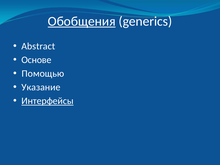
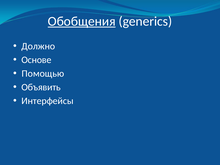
Abstract: Abstract -> Должно (38, 46)
Указание: Указание -> Объявить (41, 87)
Интерфейсы underline: present -> none (48, 101)
